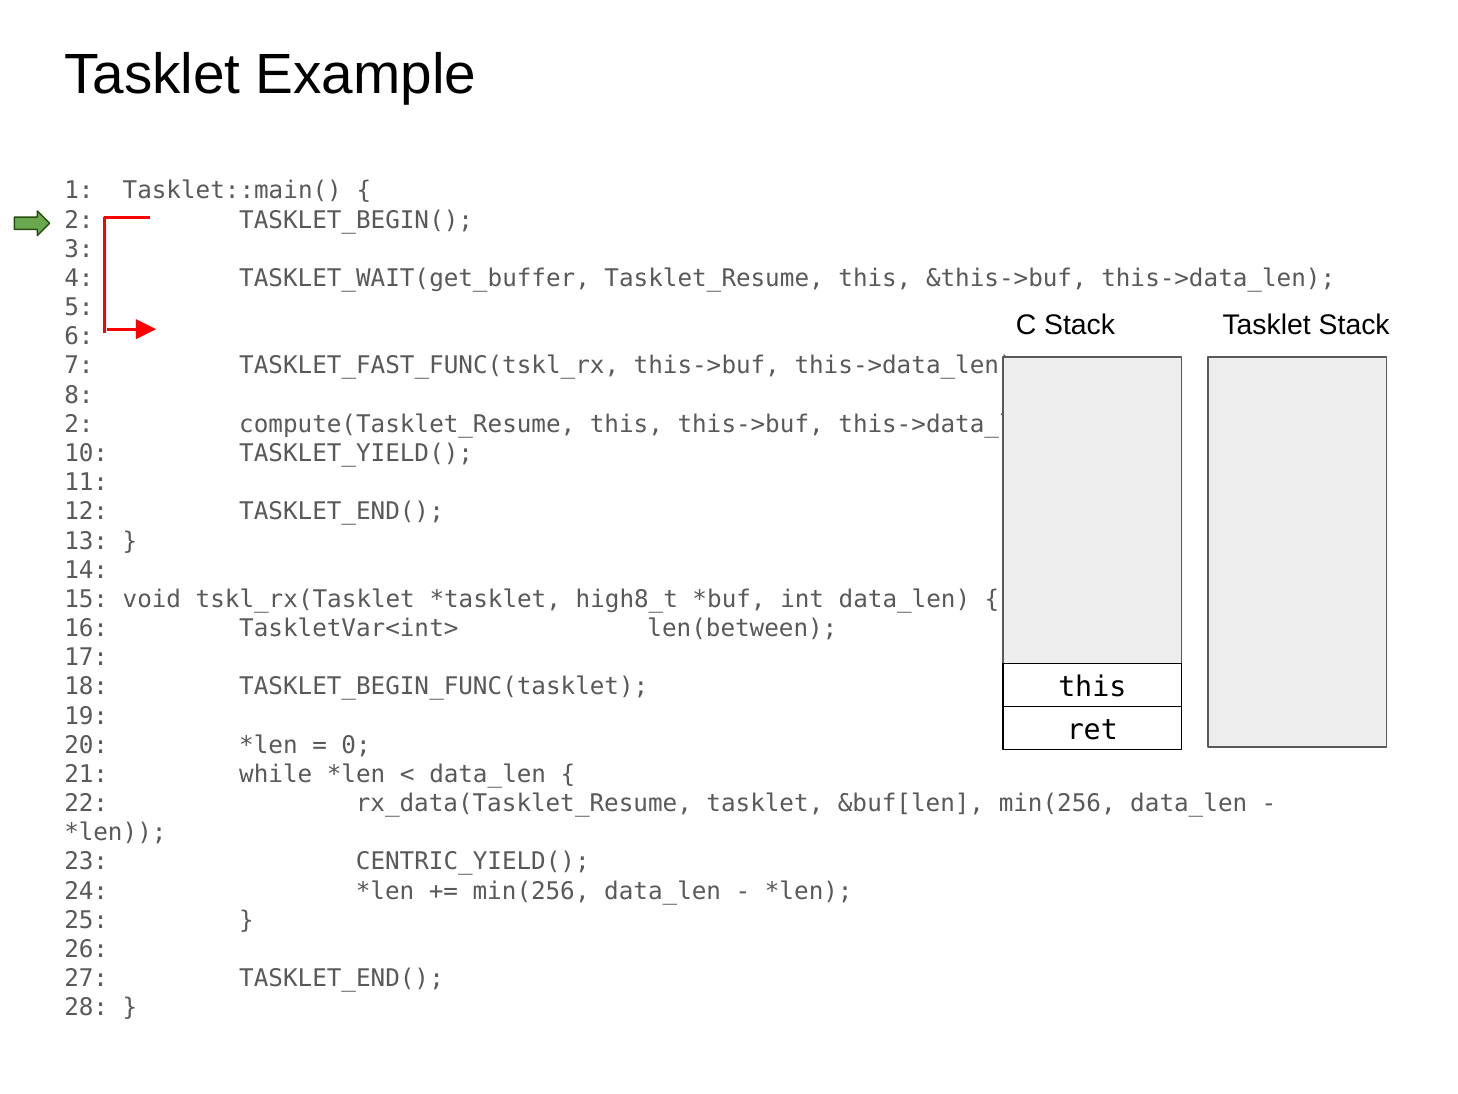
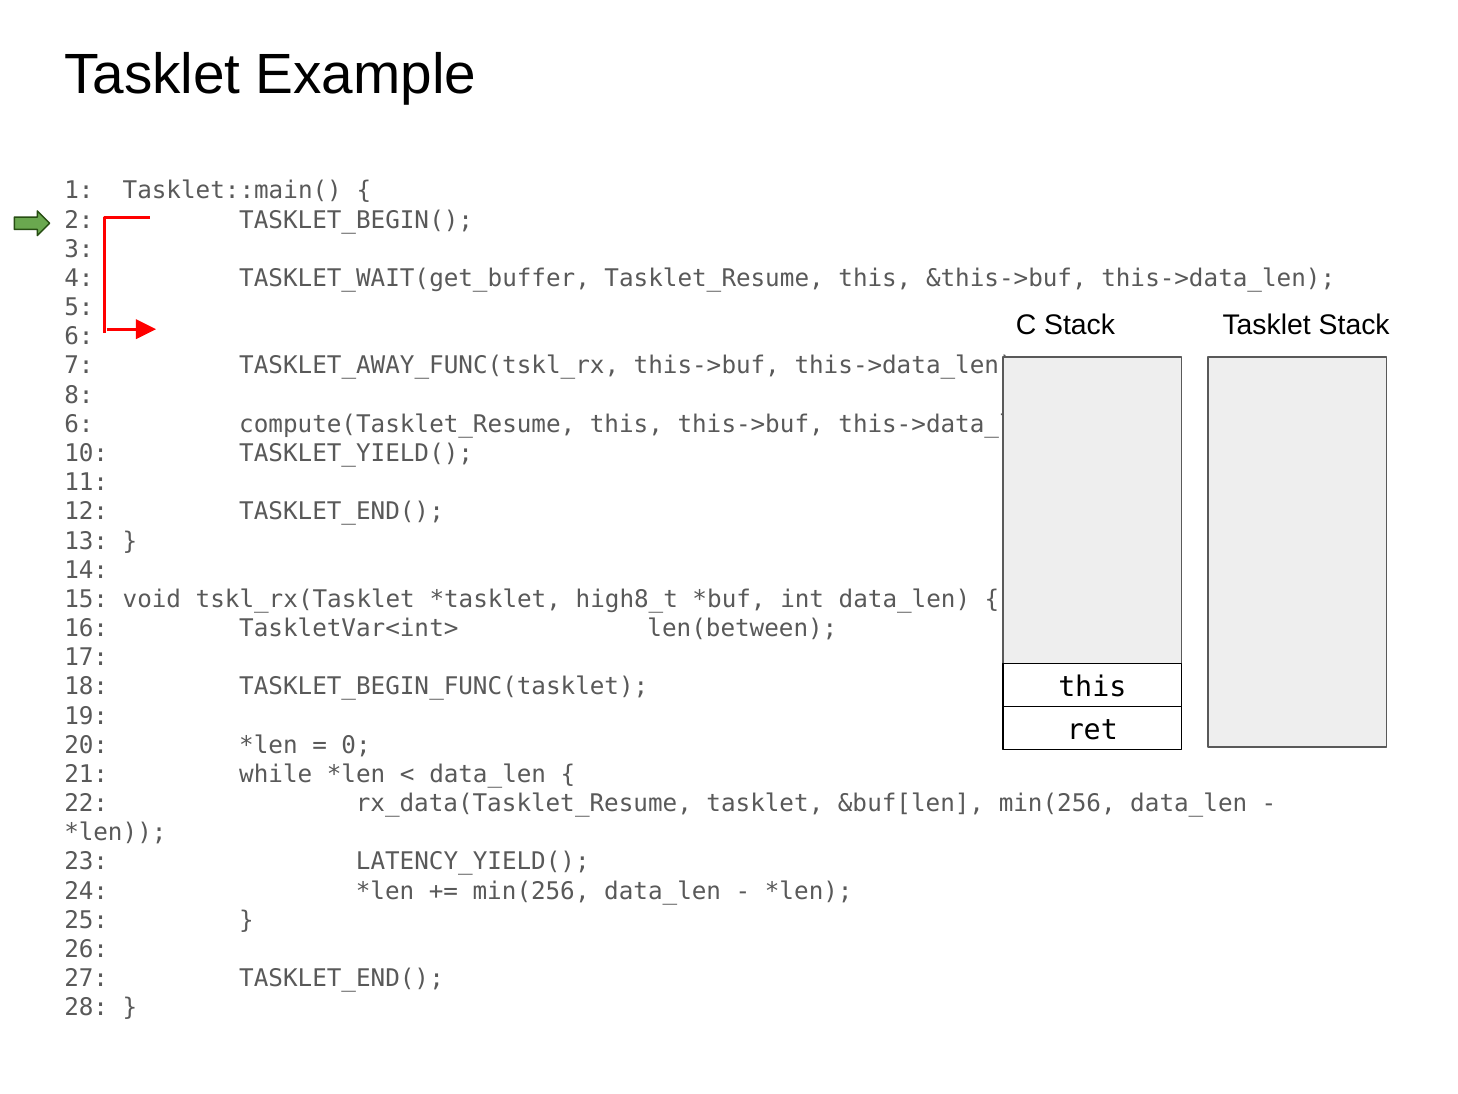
TASKLET_FAST_FUNC(tskl_rx: TASKLET_FAST_FUNC(tskl_rx -> TASKLET_AWAY_FUNC(tskl_rx (429, 366)
2: 2 -> 6 (79, 424)
CENTRIC_YIELD(: CENTRIC_YIELD( -> LATENCY_YIELD( (473, 862)
